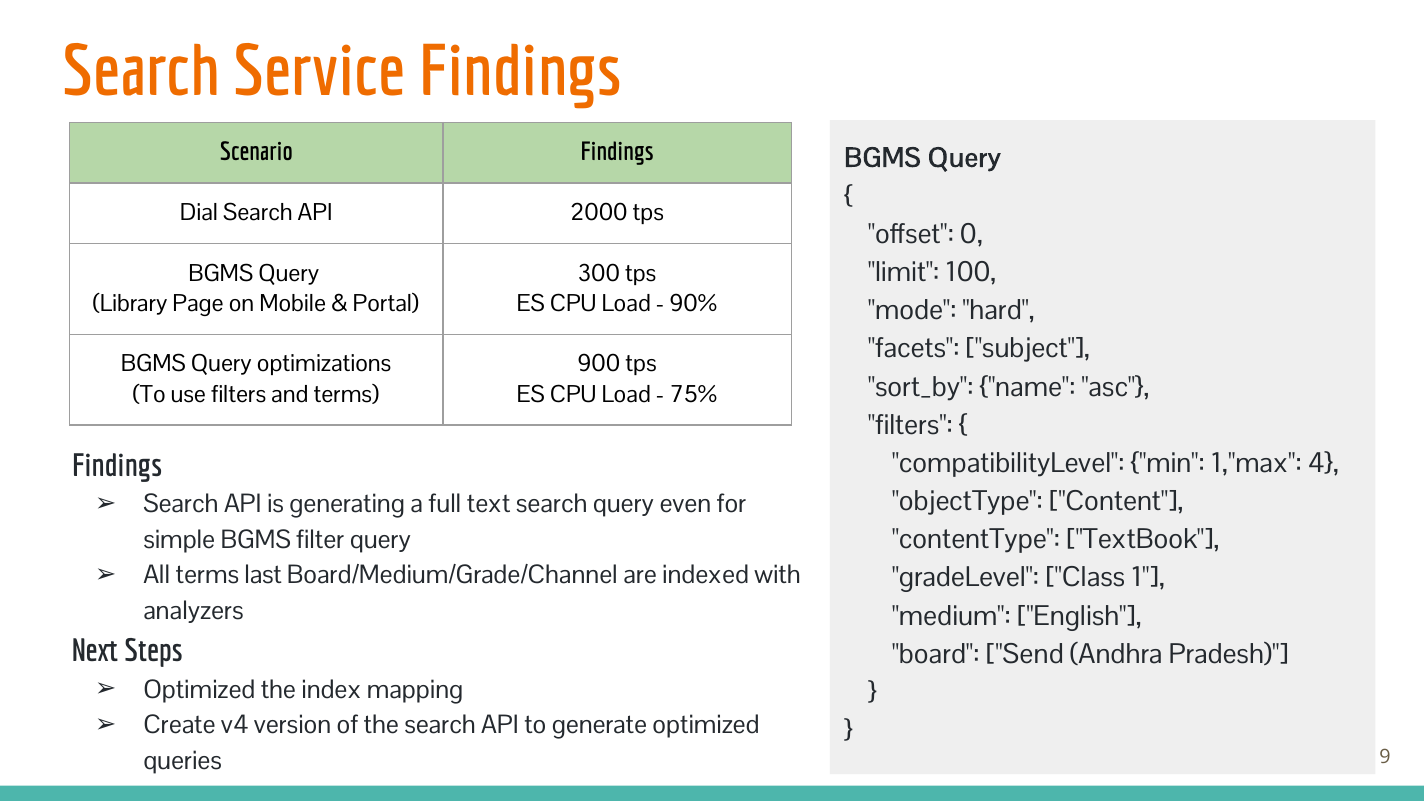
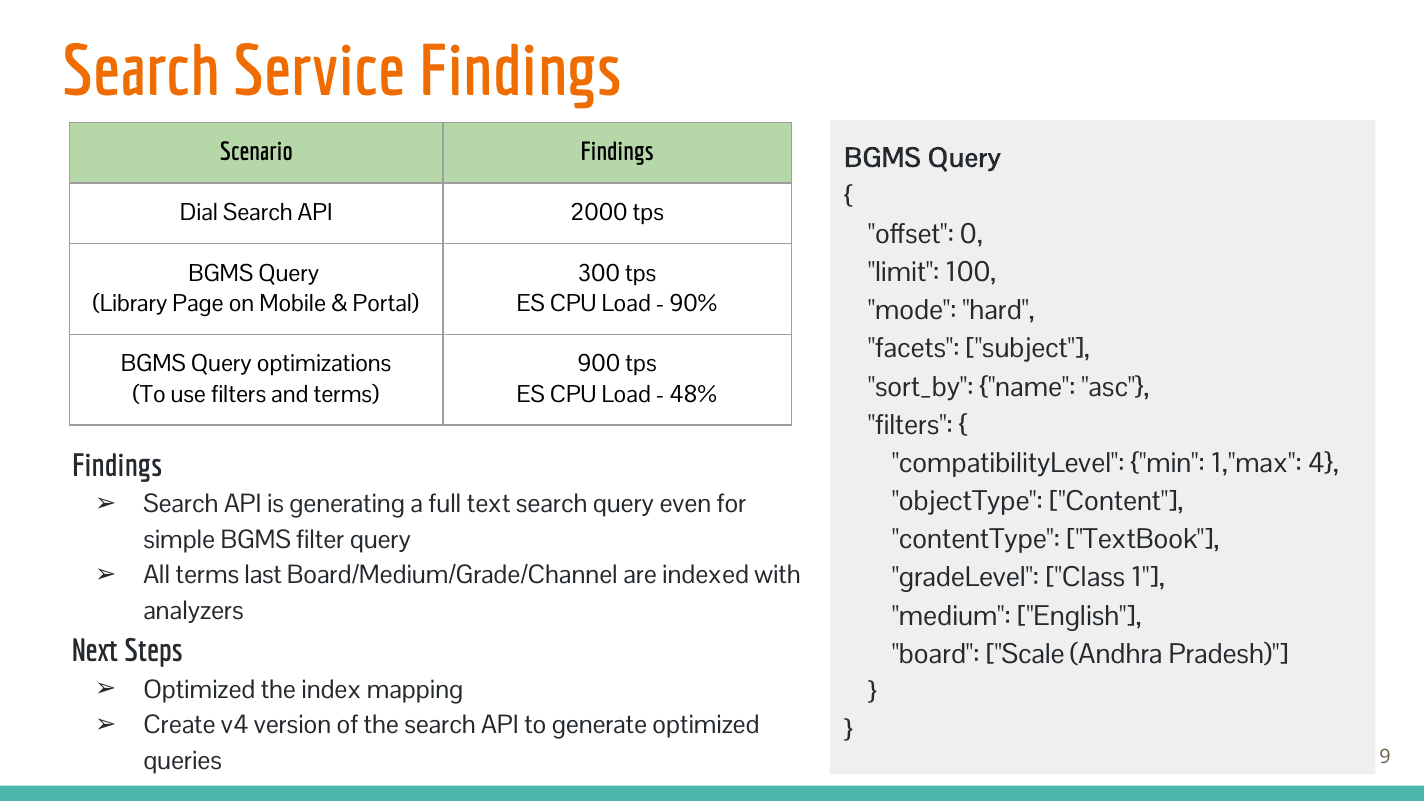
75%: 75% -> 48% (693, 394)
Send: Send -> Scale (1025, 654)
